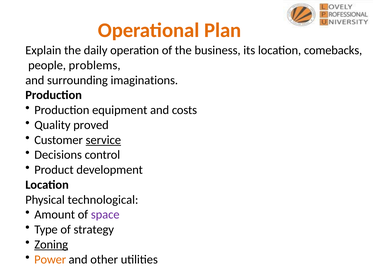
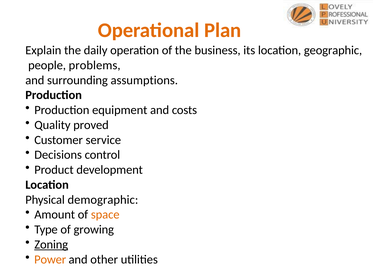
comebacks: comebacks -> geographic (333, 50)
imaginations: imaginations -> assumptions (144, 80)
service underline: present -> none (103, 140)
technological: technological -> demographic (103, 200)
space colour: purple -> orange (105, 214)
strategy: strategy -> growing (94, 229)
